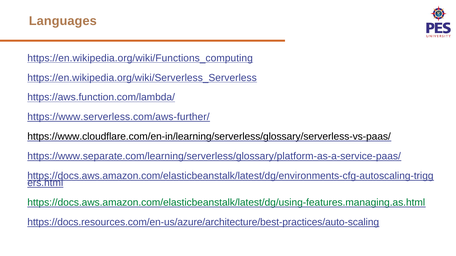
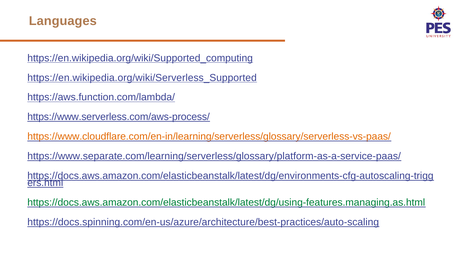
https://en.wikipedia.org/wiki/Functions_computing: https://en.wikipedia.org/wiki/Functions_computing -> https://en.wikipedia.org/wiki/Supported_computing (140, 58)
https://en.wikipedia.org/wiki/Serverless_Serverless: https://en.wikipedia.org/wiki/Serverless_Serverless -> https://en.wikipedia.org/wiki/Serverless_Supported (142, 78)
https://www.serverless.com/aws-further/: https://www.serverless.com/aws-further/ -> https://www.serverless.com/aws-process/ (119, 117)
https://www.cloudflare.com/en-in/learning/serverless/glossary/serverless-vs-paas/ colour: black -> orange (209, 137)
https://docs.resources.com/en-us/azure/architecture/best-practices/auto-scaling: https://docs.resources.com/en-us/azure/architecture/best-practices/auto-scaling -> https://docs.spinning.com/en-us/azure/architecture/best-practices/auto-scaling (203, 223)
